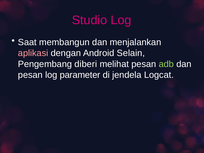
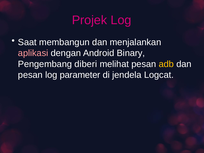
Studio: Studio -> Projek (89, 20)
Selain: Selain -> Binary (131, 53)
adb colour: light green -> yellow (166, 64)
